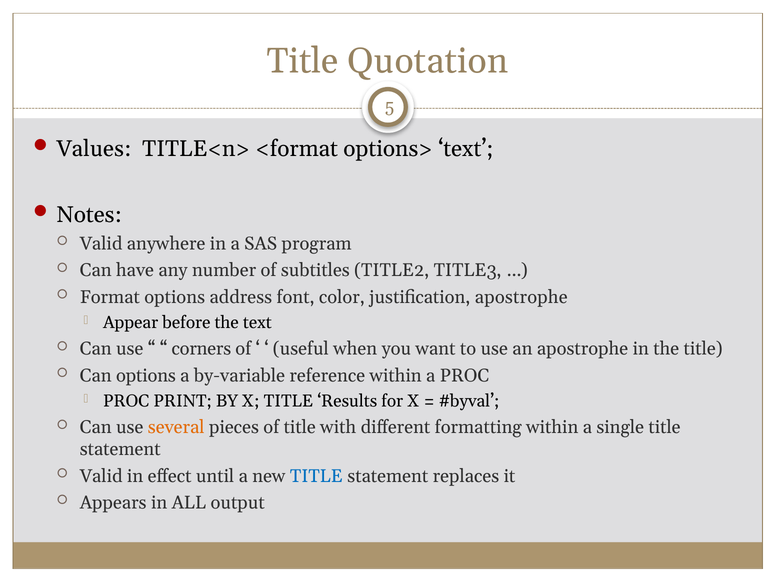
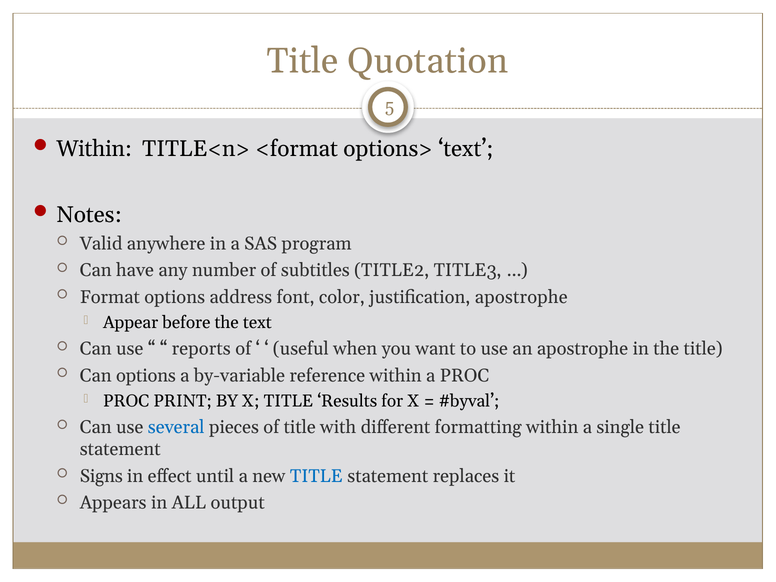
Values: Values -> Within (94, 149)
corners: corners -> reports (201, 349)
several colour: orange -> blue (176, 427)
Valid: Valid -> Signs (101, 476)
